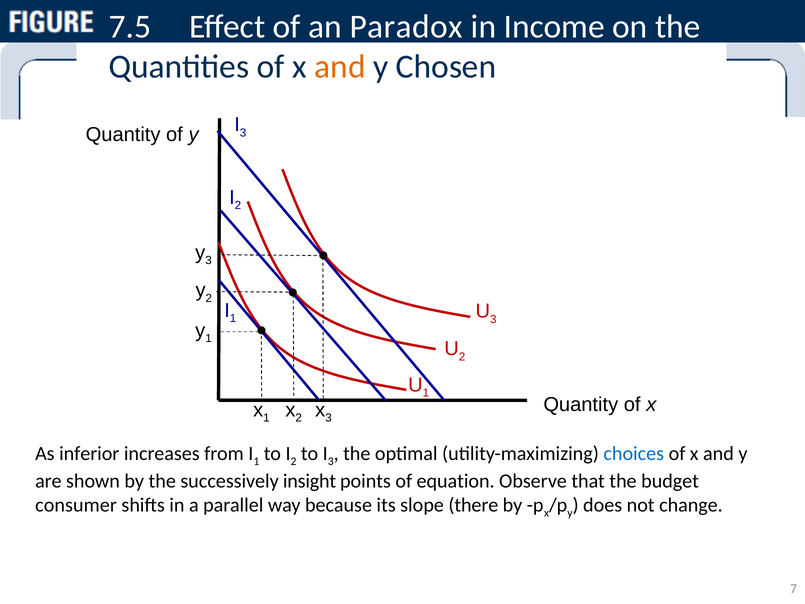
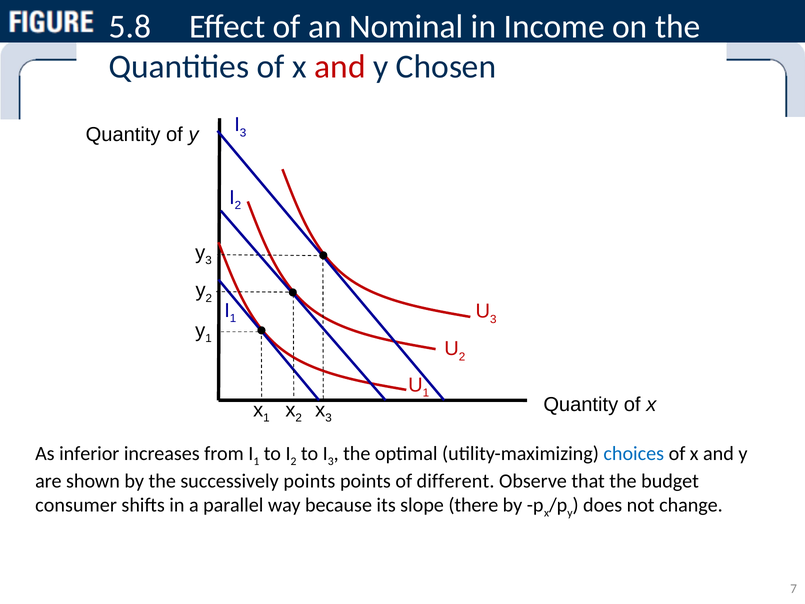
7.5: 7.5 -> 5.8 (130, 26)
Paradox: Paradox -> Nominal (406, 26)
and colour: orange -> red (340, 67)
successively insight: insight -> points (309, 481)
equation: equation -> different (456, 481)
